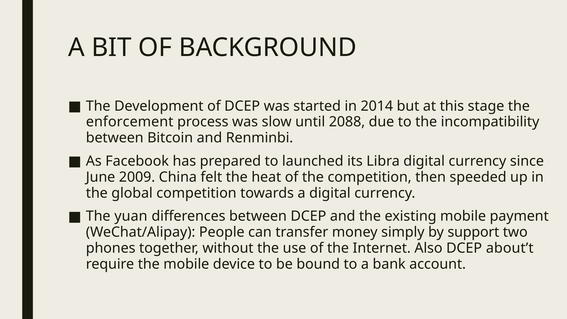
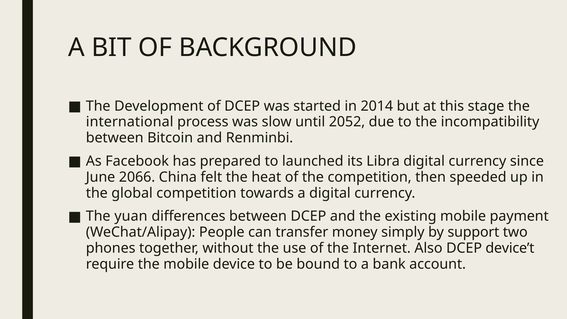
enforcement: enforcement -> international (130, 122)
2088: 2088 -> 2052 (347, 122)
2009: 2009 -> 2066 (137, 177)
about’t: about’t -> device’t (510, 248)
